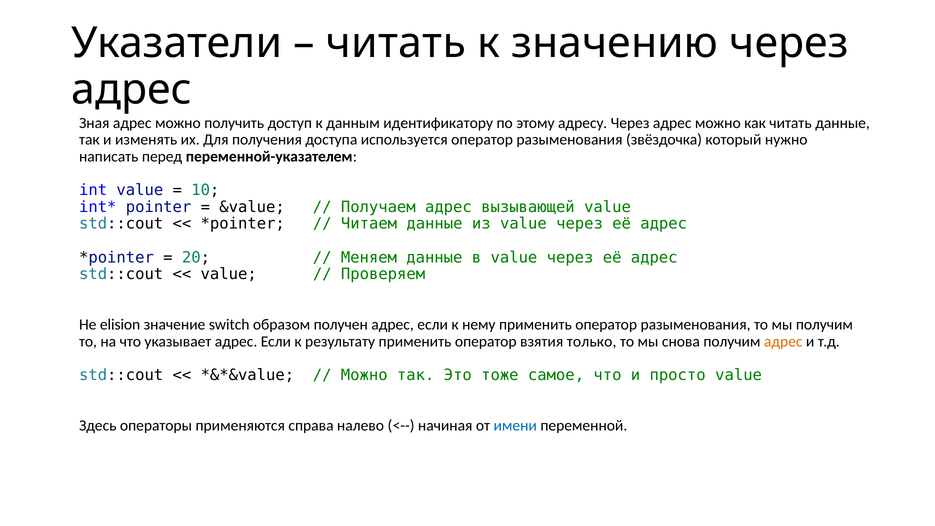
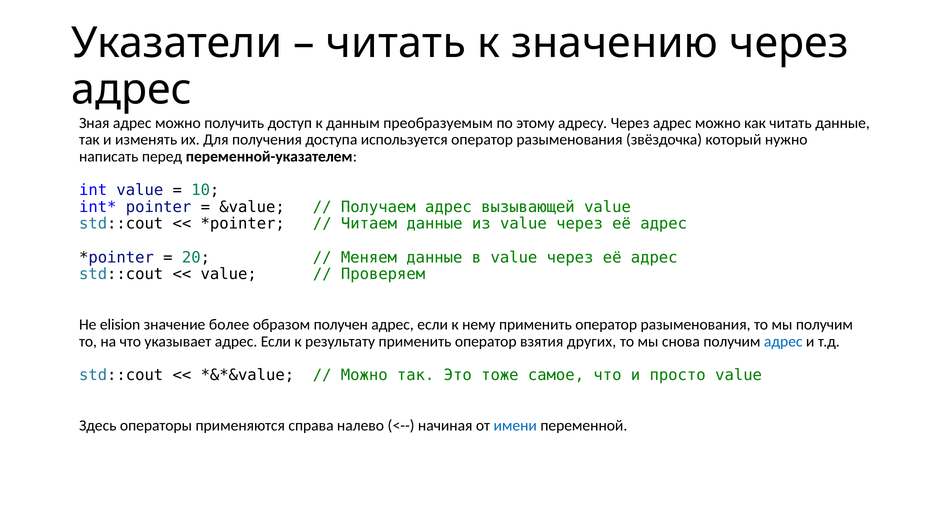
идентификатору: идентификатору -> преобразуемым (438, 123)
switch: switch -> более (229, 325)
только: только -> других (592, 341)
адрес colour: orange -> blue (783, 341)
